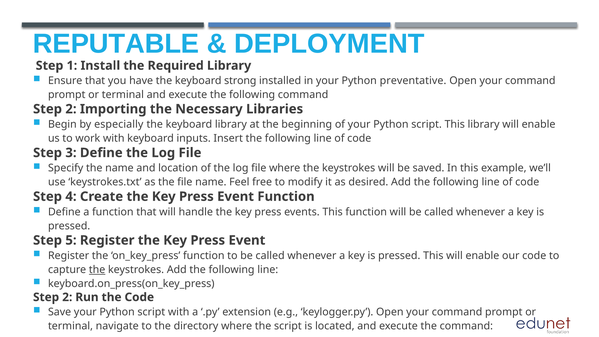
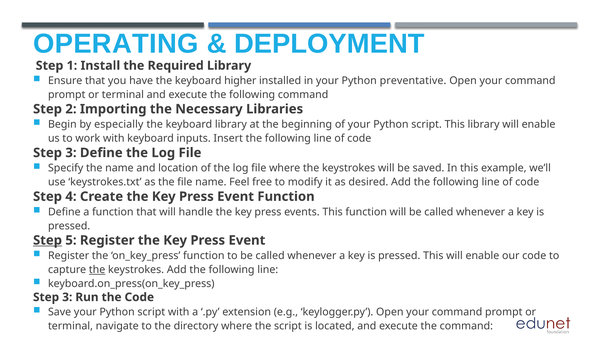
REPUTABLE: REPUTABLE -> OPERATING (116, 44)
strong: strong -> higher (240, 81)
Step underline: none -> present (48, 240)
2: 2 -> 3 (67, 297)
